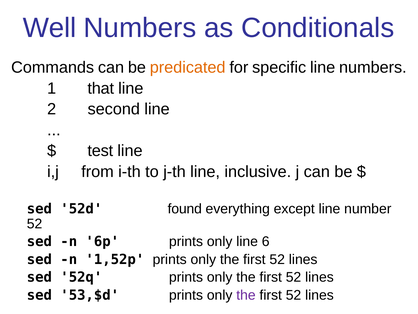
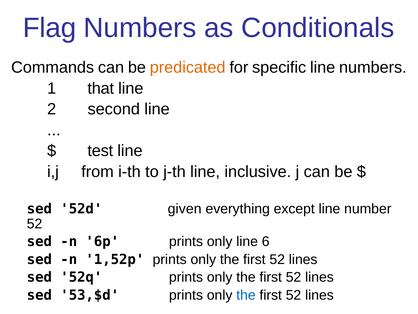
Well: Well -> Flag (50, 28)
found: found -> given (185, 208)
the colour: purple -> blue (246, 295)
